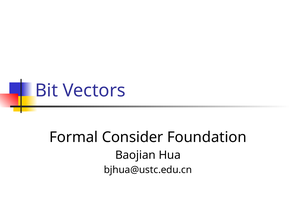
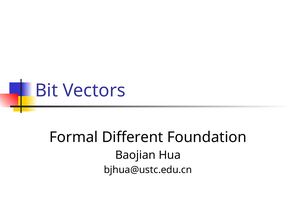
Consider: Consider -> Different (133, 137)
